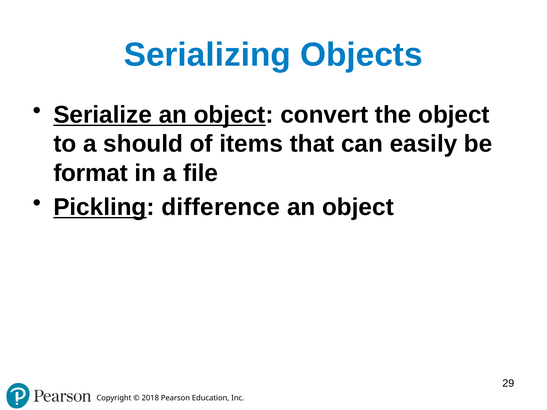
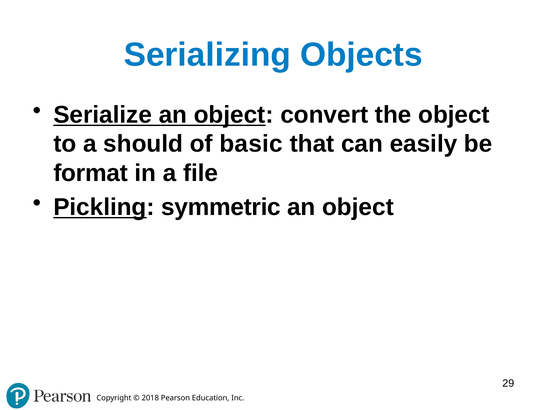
items: items -> basic (251, 144)
difference: difference -> symmetric (221, 207)
